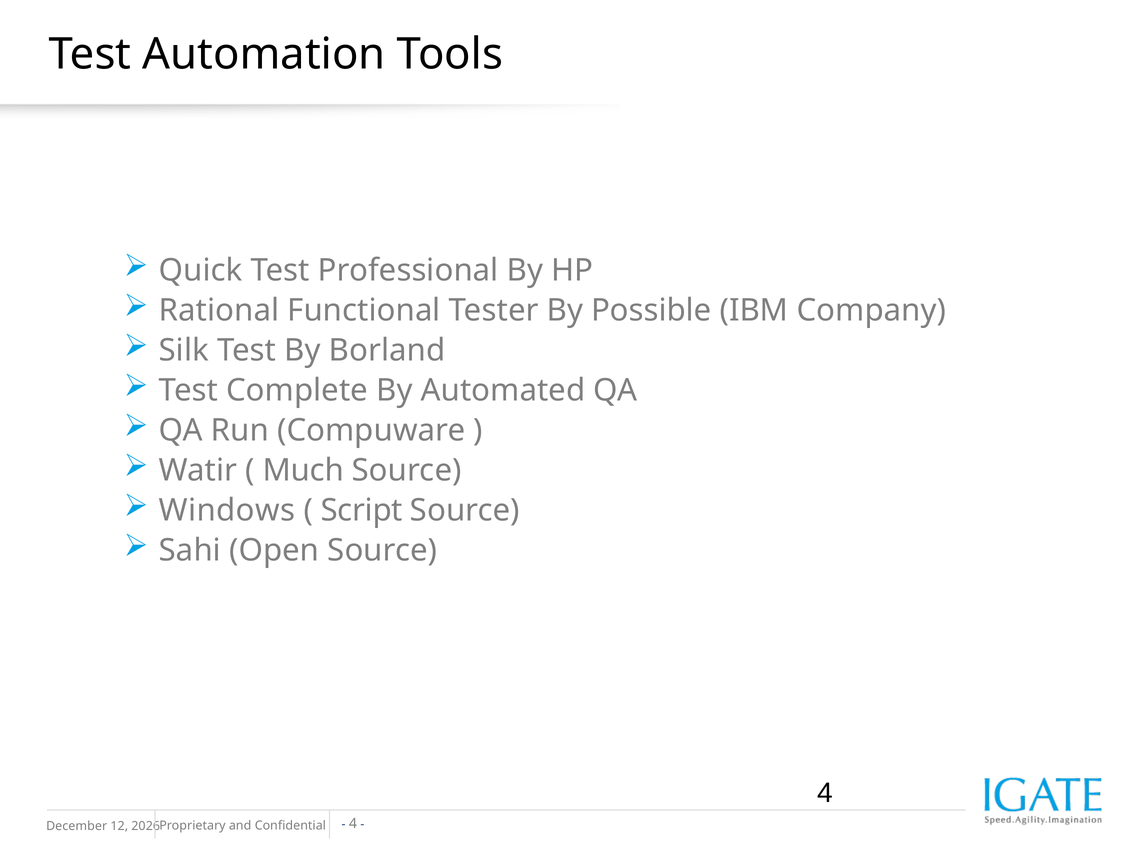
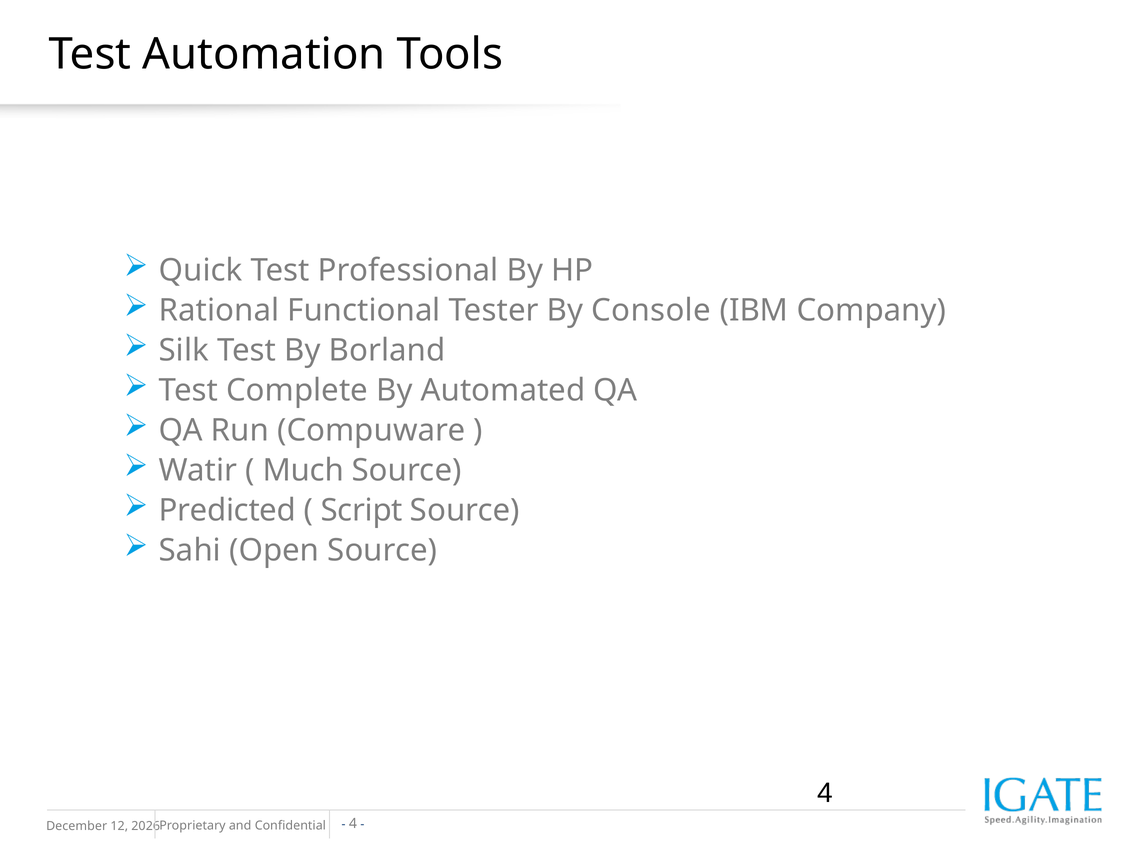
Possible: Possible -> Console (651, 310)
Windows: Windows -> Predicted (227, 510)
